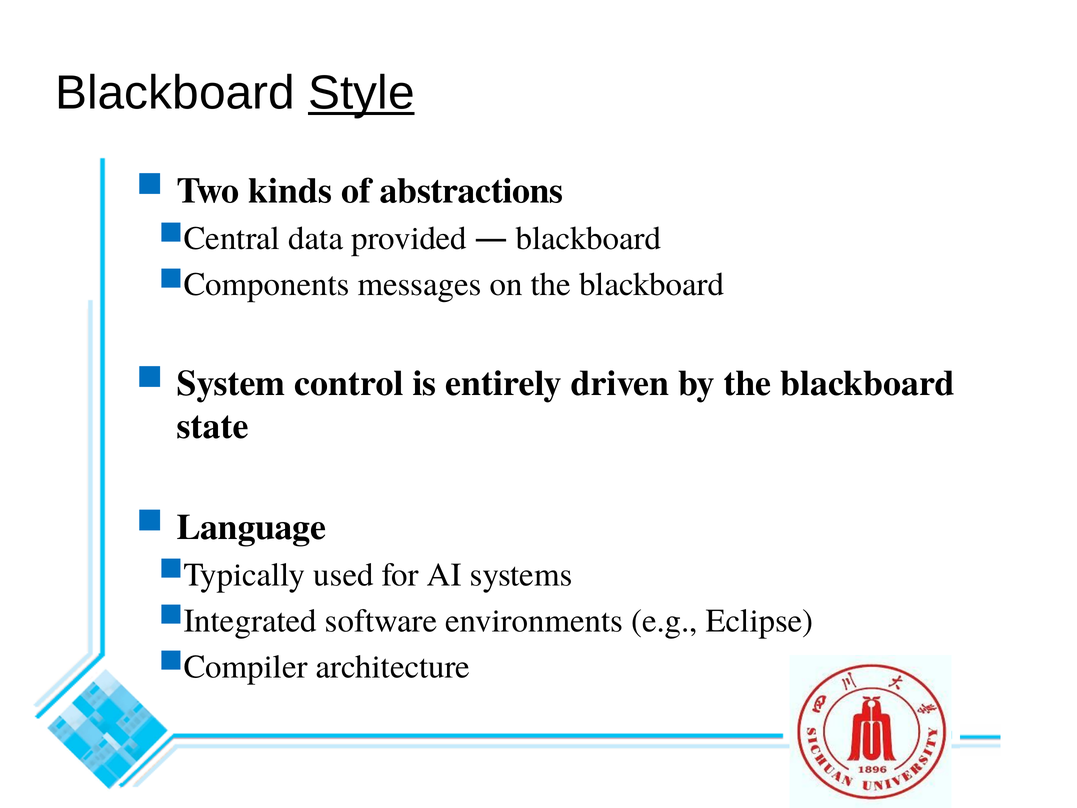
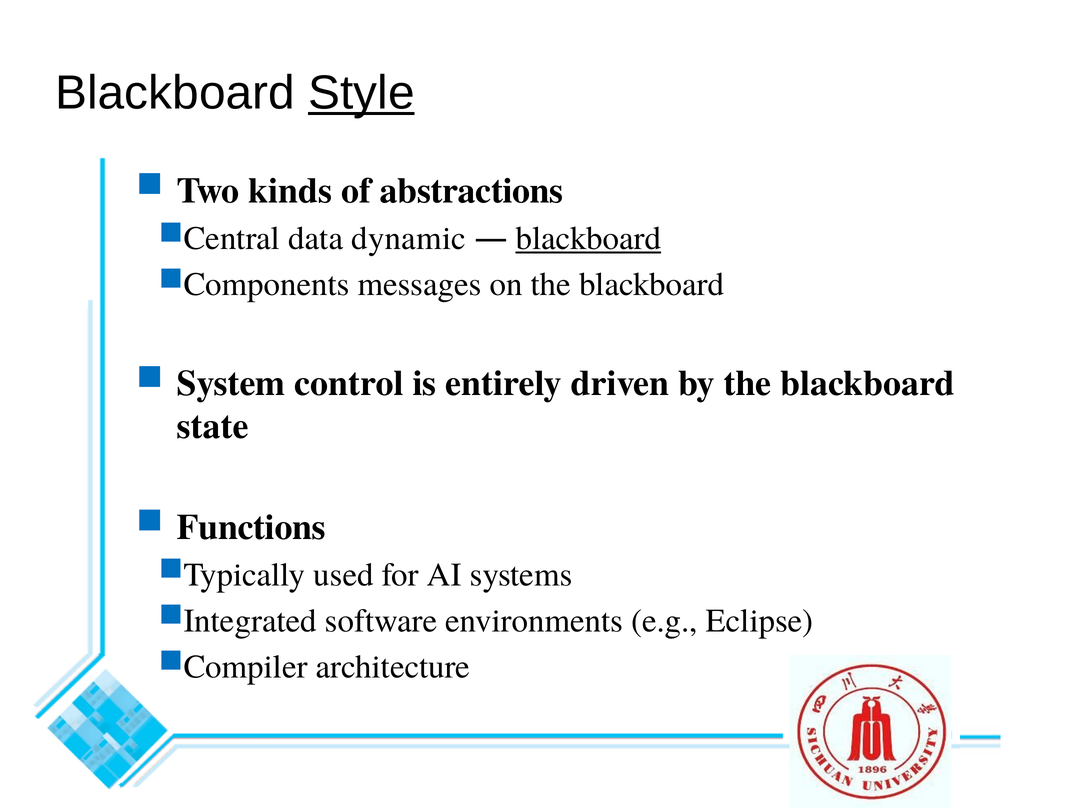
provided: provided -> dynamic (409, 238)
blackboard underline: none -> present (588, 238)
Language: Language -> Functions (251, 527)
